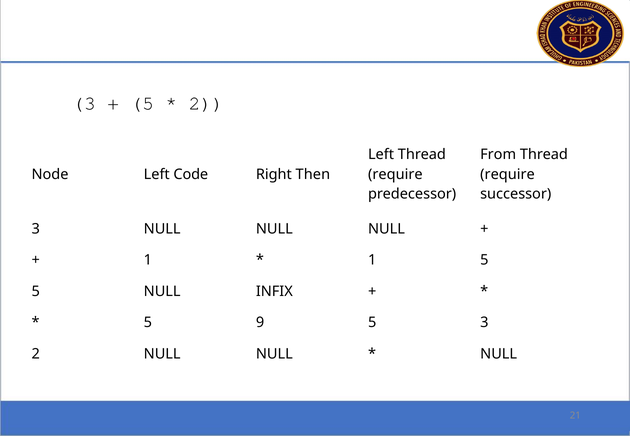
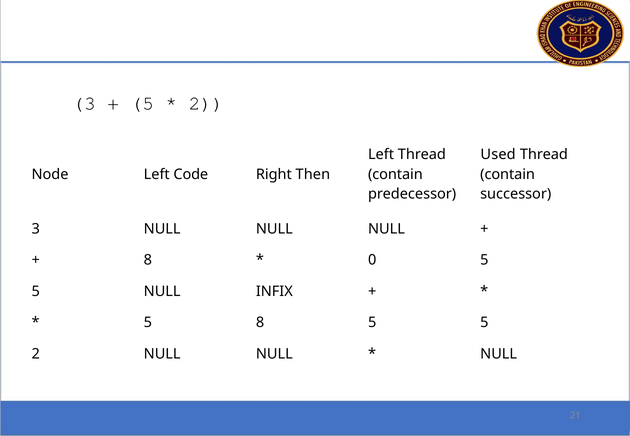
From: From -> Used (498, 155)
require: require -> contain (395, 174)
require: require -> contain (508, 174)
1: 1 -> 8 (148, 260)
1: 1 -> 0 (372, 260)
5 9: 9 -> 8 (260, 323)
3: 3 -> 5 (484, 323)
